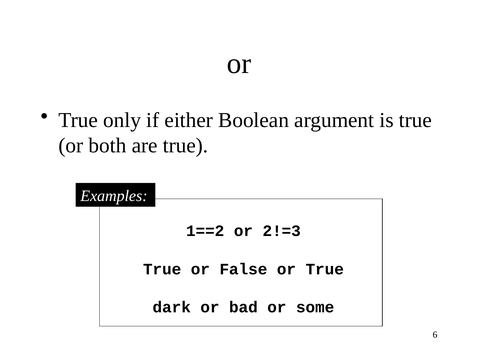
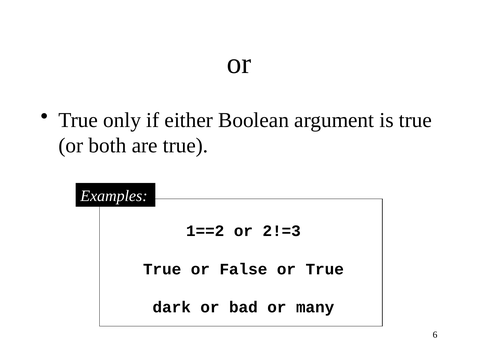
some: some -> many (315, 308)
